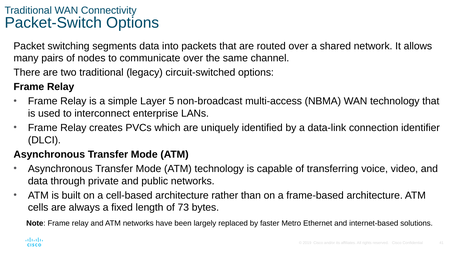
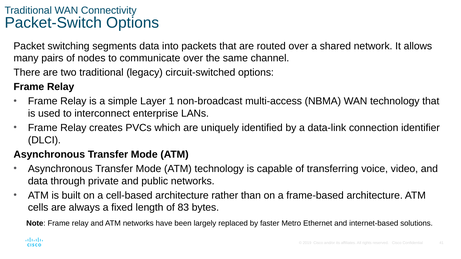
5: 5 -> 1 (171, 101)
73: 73 -> 83 (183, 208)
